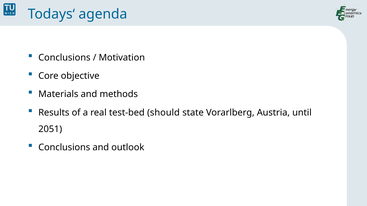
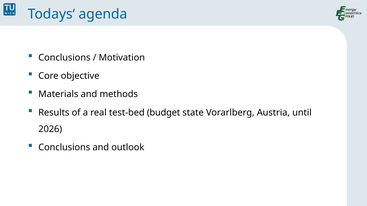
should: should -> budget (164, 113)
2051: 2051 -> 2026 (50, 129)
